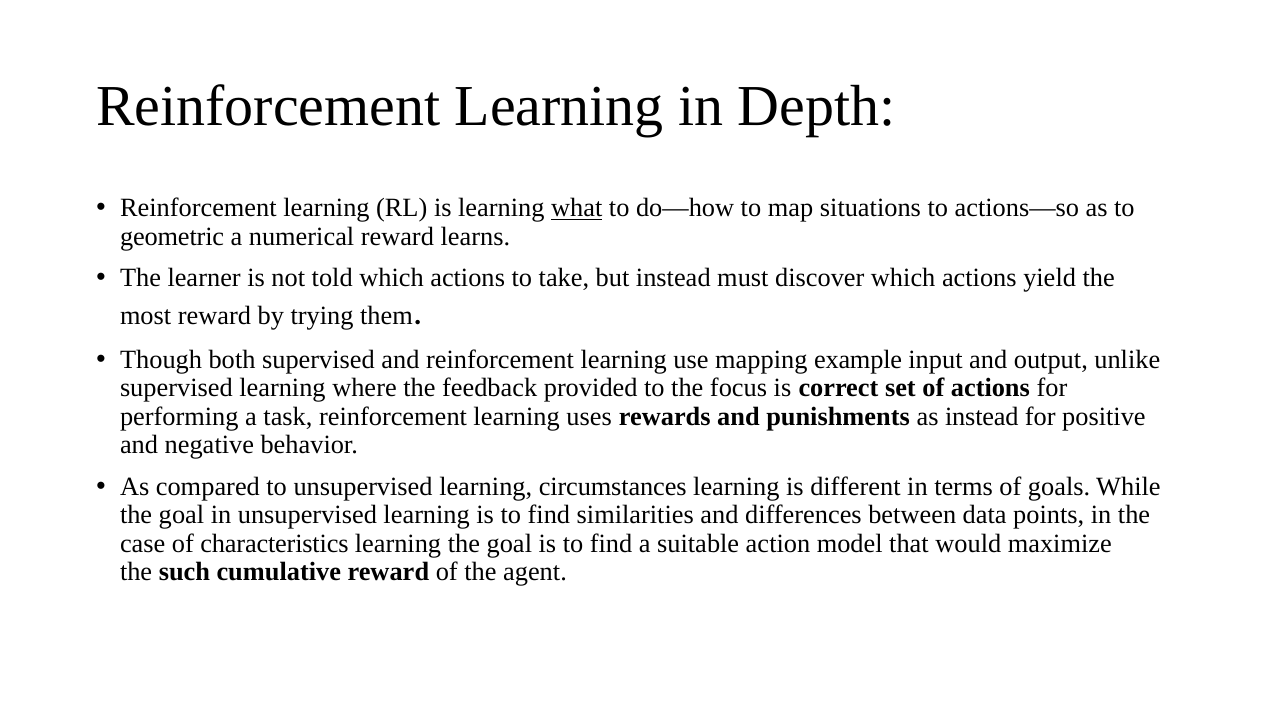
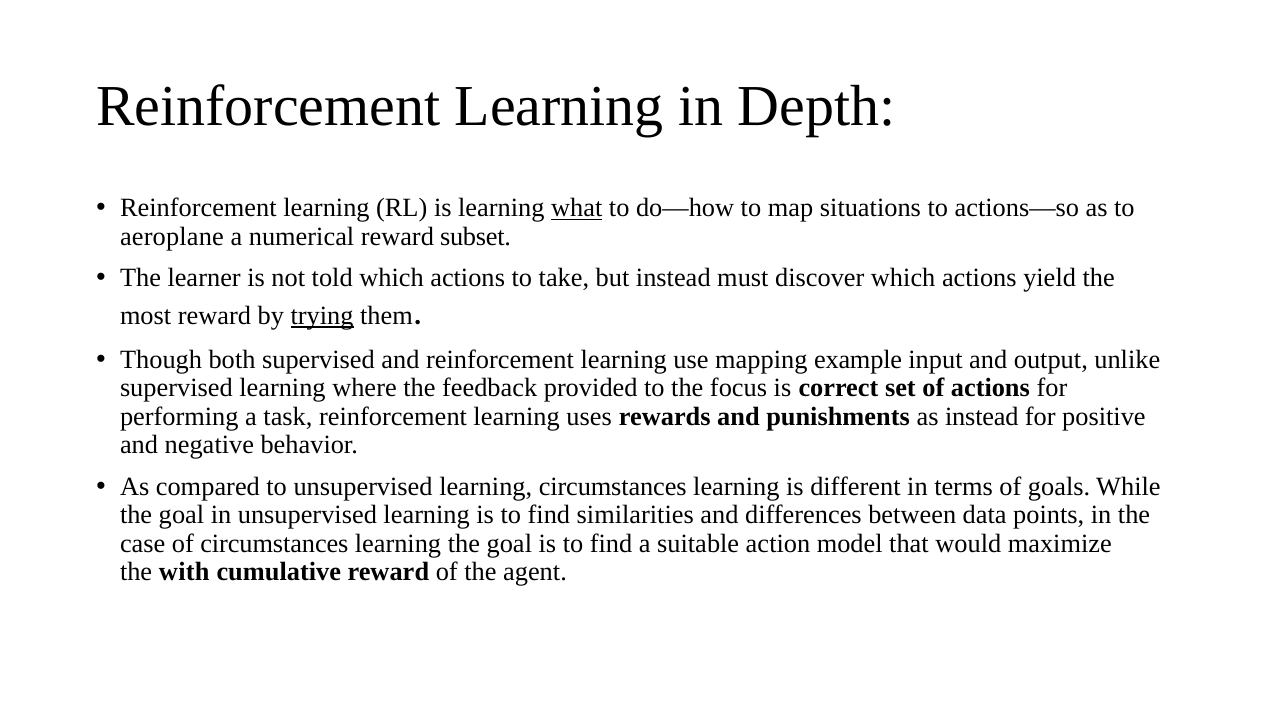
geometric: geometric -> aeroplane (172, 237)
learns: learns -> subset (475, 237)
trying underline: none -> present (322, 316)
of characteristics: characteristics -> circumstances (274, 544)
such: such -> with (184, 572)
